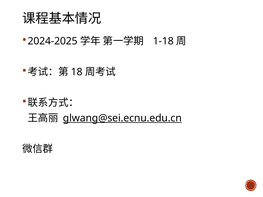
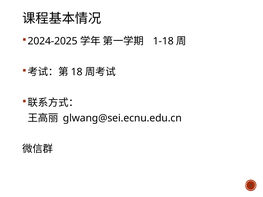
glwang@sei.ecnu.edu.cn underline: present -> none (122, 118)
